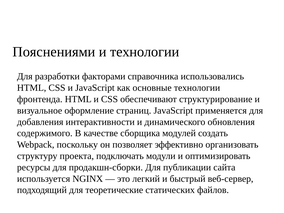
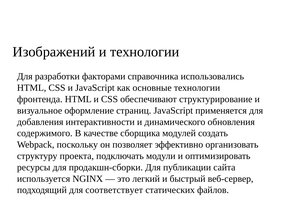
Пояснениями: Пояснениями -> Изображений (54, 52)
теоретические: теоретические -> соответствует (114, 190)
